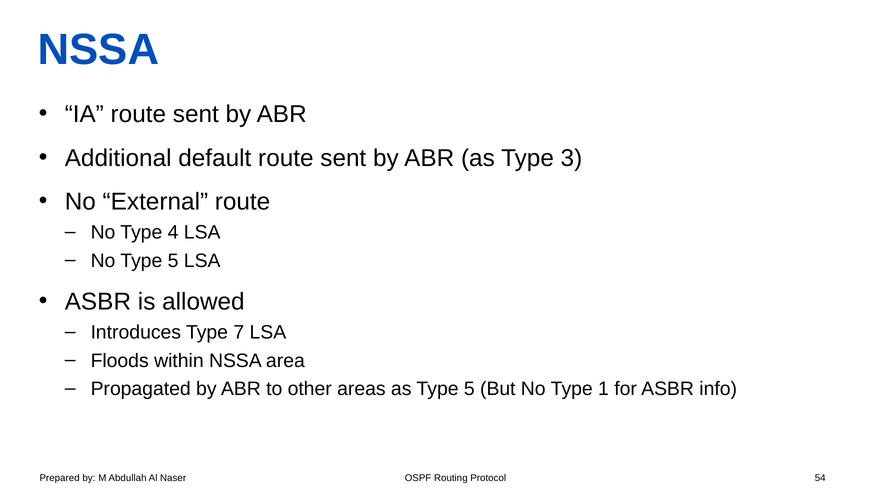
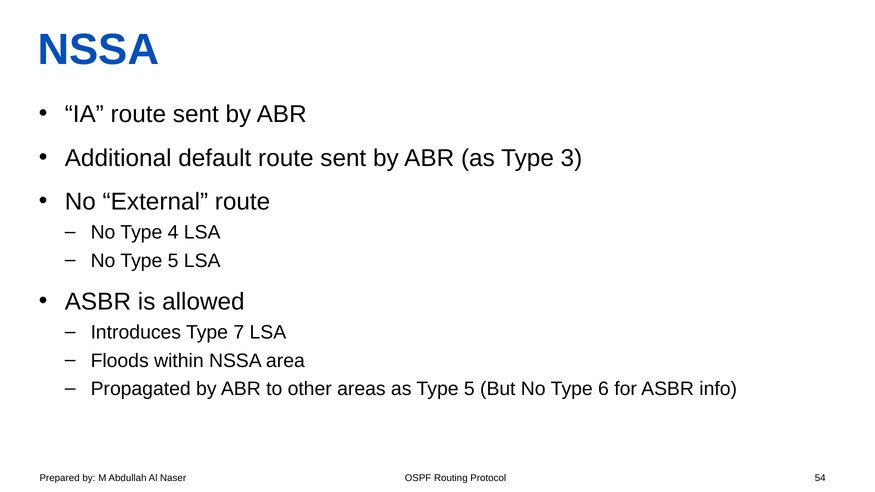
1: 1 -> 6 (604, 389)
